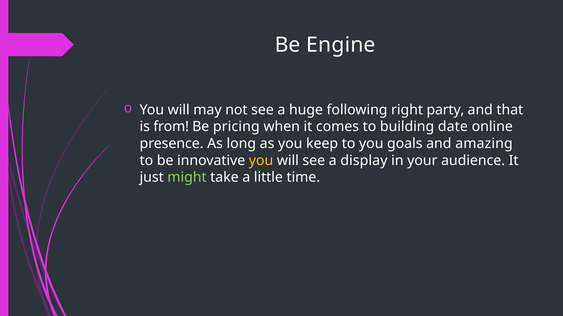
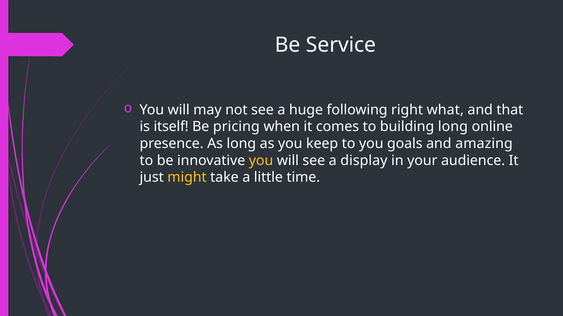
Engine: Engine -> Service (341, 45)
party: party -> what (445, 110)
from: from -> itself (171, 127)
building date: date -> long (453, 127)
might colour: light green -> yellow (187, 178)
